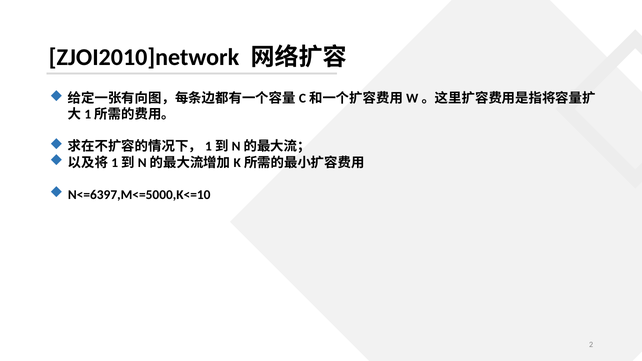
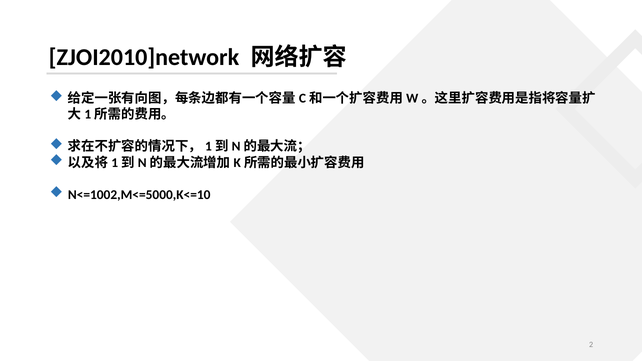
N<=6397,M<=5000,K<=10: N<=6397,M<=5000,K<=10 -> N<=1002,M<=5000,K<=10 (139, 195)
